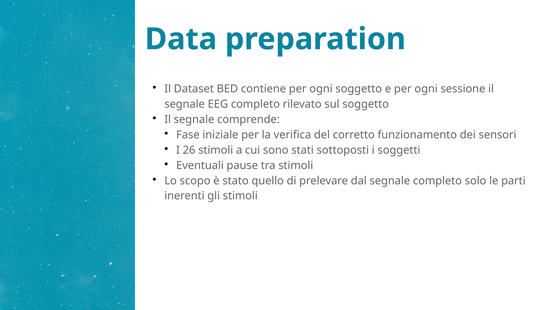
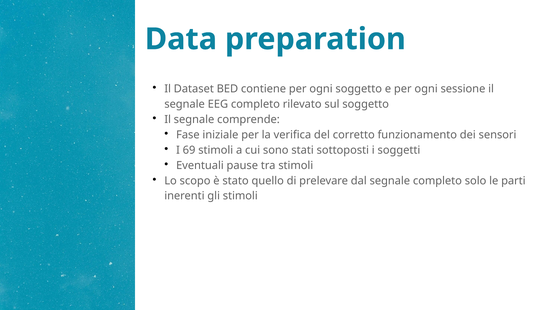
26: 26 -> 69 (189, 150)
